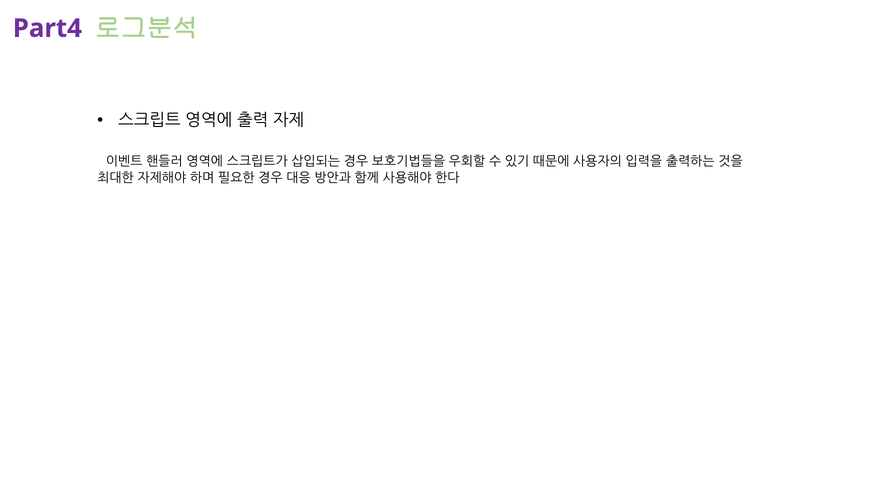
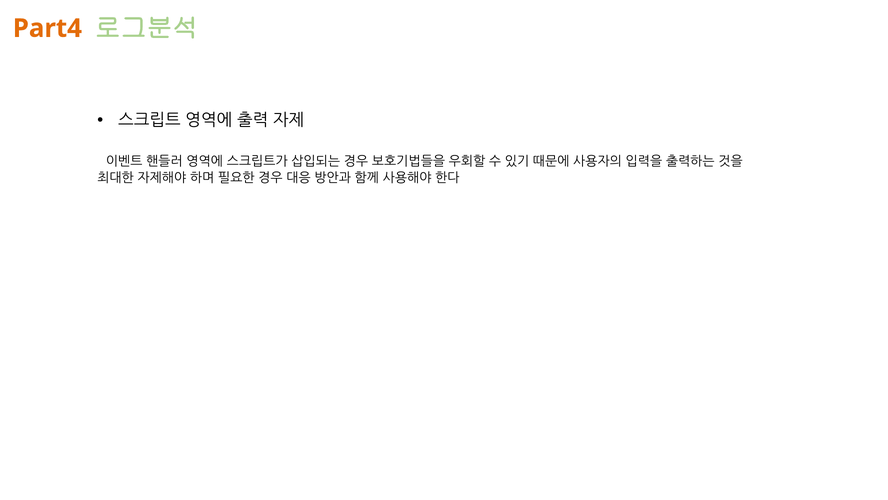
Part4 colour: purple -> orange (47, 28)
